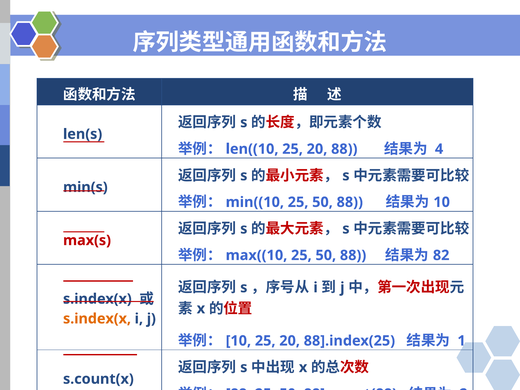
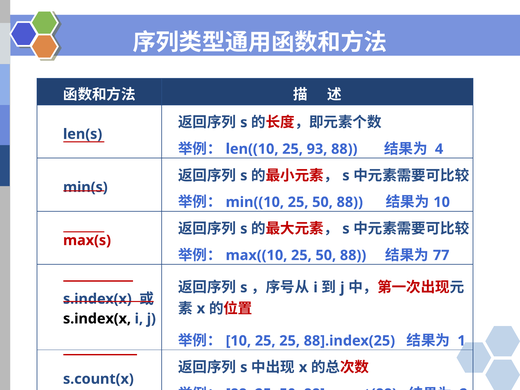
20: 20 -> 93 (317, 149)
82: 82 -> 77 (441, 255)
s.index(x colour: orange -> black (97, 319)
20: 20 -> 25 (290, 341)
